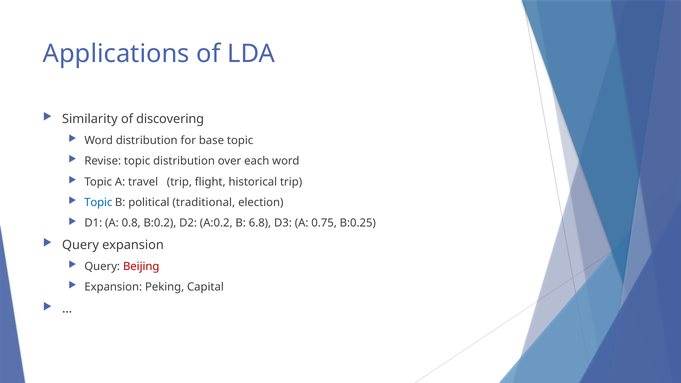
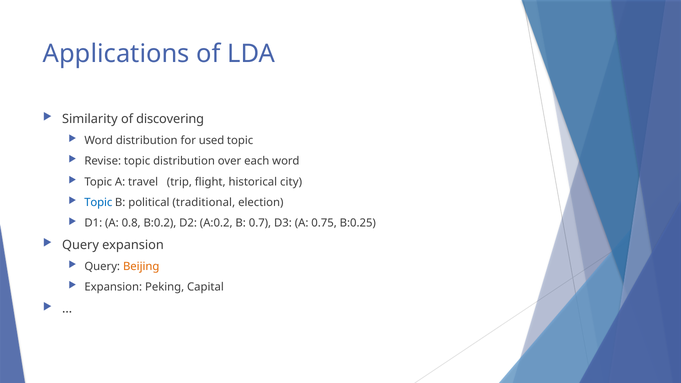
base: base -> used (212, 140)
historical trip: trip -> city (291, 182)
6.8: 6.8 -> 0.7 (260, 223)
Beijing colour: red -> orange (141, 266)
